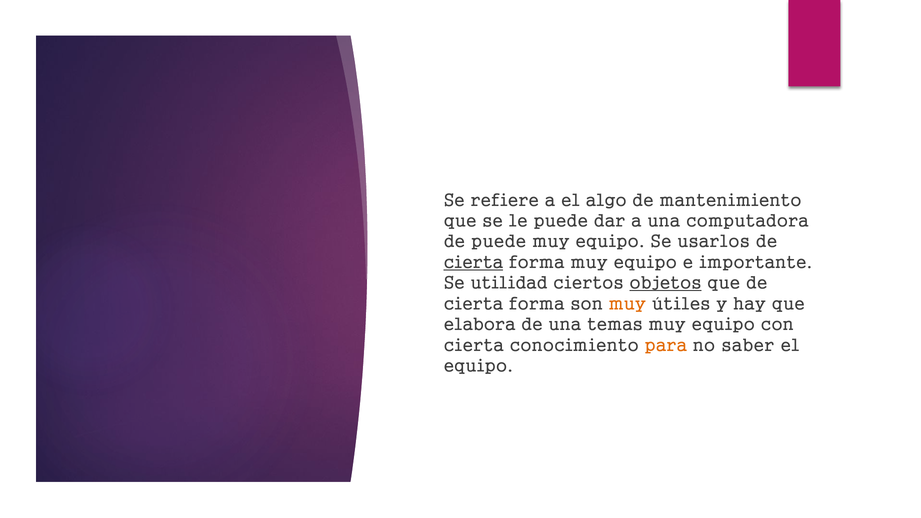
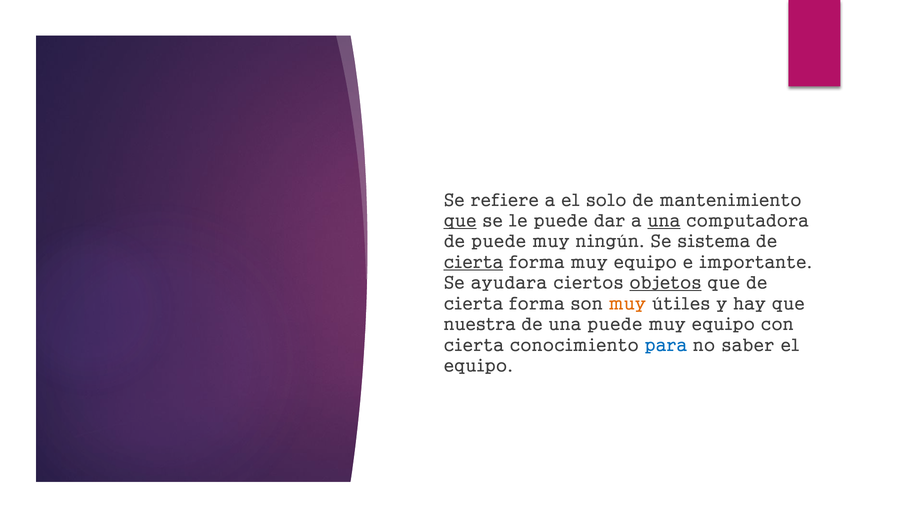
algo: algo -> solo (606, 200)
que underline: none -> present (460, 221)
una underline: none -> present (664, 221)
equipo: equipo -> ningún (610, 242)
usarlos: usarlos -> sistema (714, 242)
utilidad: utilidad -> ayudara (509, 283)
elabora: elabora -> nuestra (480, 325)
una temas: temas -> puede (615, 325)
para colour: orange -> blue (666, 345)
